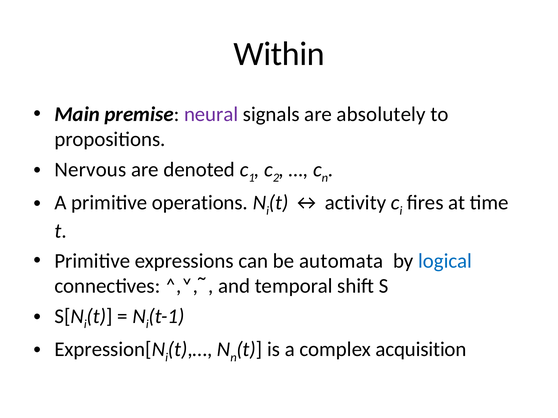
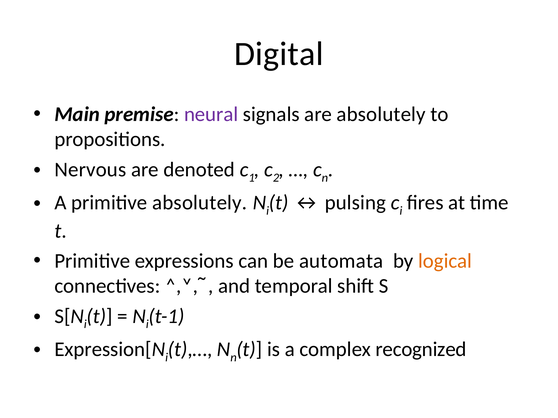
Within: Within -> Digital (279, 54)
primitive operations: operations -> absolutely (200, 203)
activity: activity -> pulsing (355, 203)
logical colour: blue -> orange (445, 261)
acquisition: acquisition -> recognized (421, 350)
